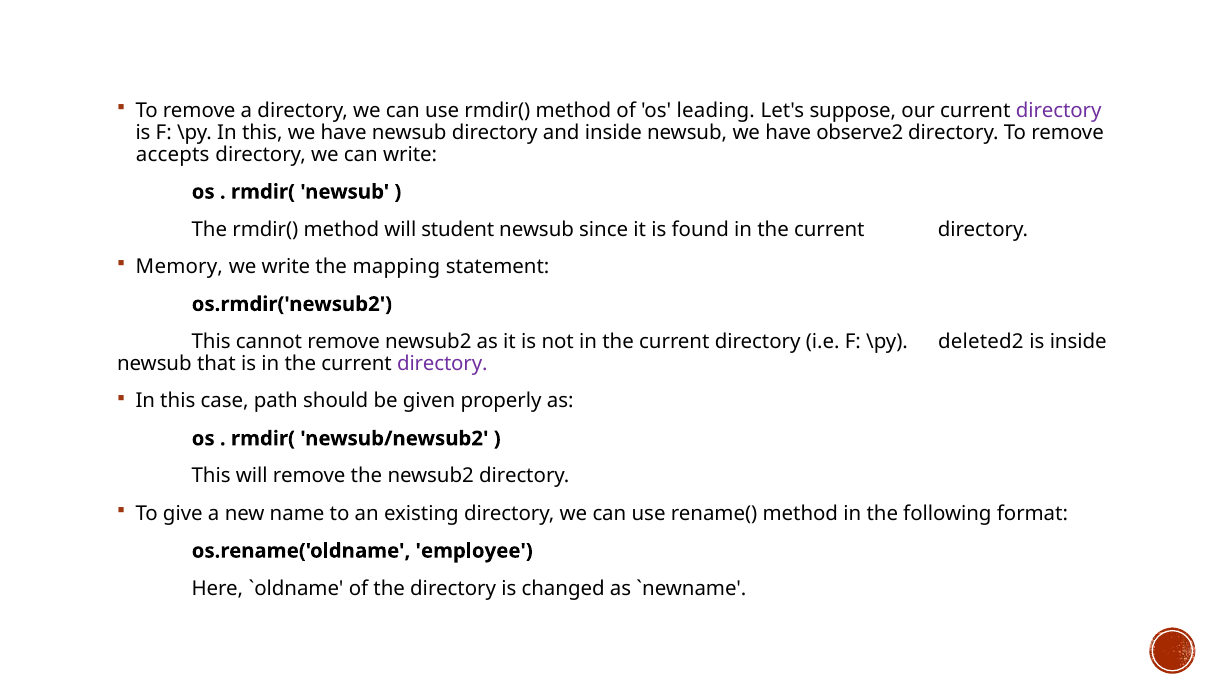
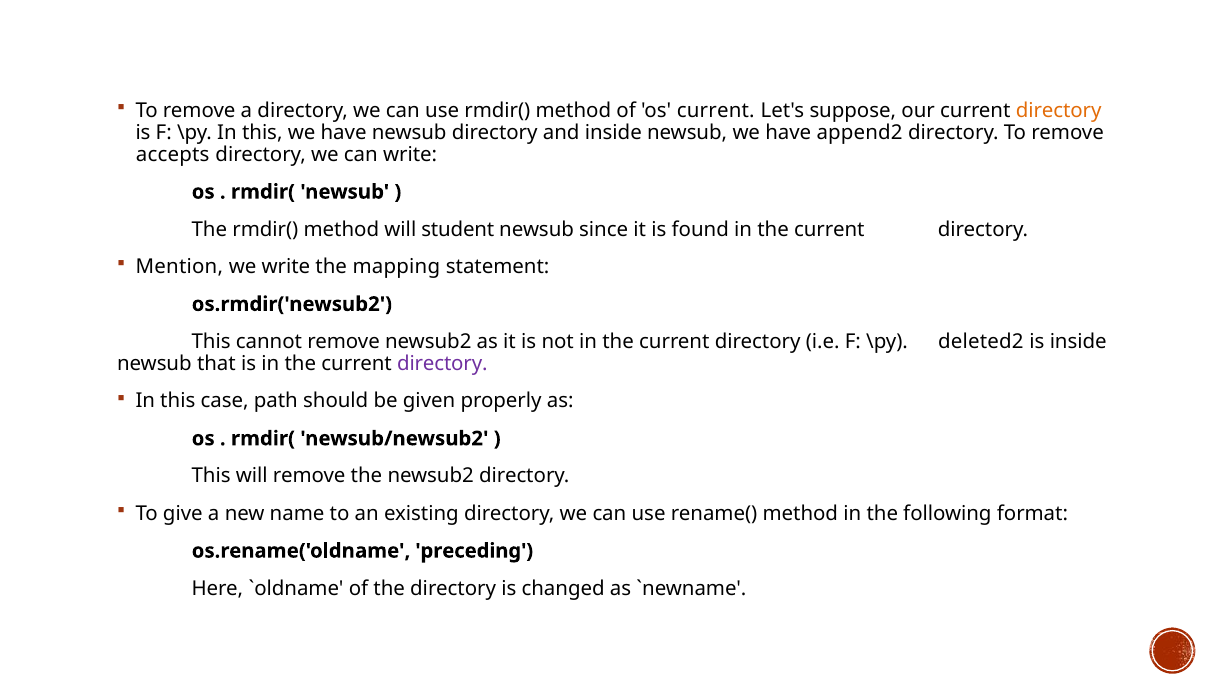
os leading: leading -> current (716, 110)
directory colour: purple -> orange (1059, 110)
observe2: observe2 -> append2 (860, 132)
Memory: Memory -> Mention (179, 267)
employee: employee -> preceding (474, 551)
